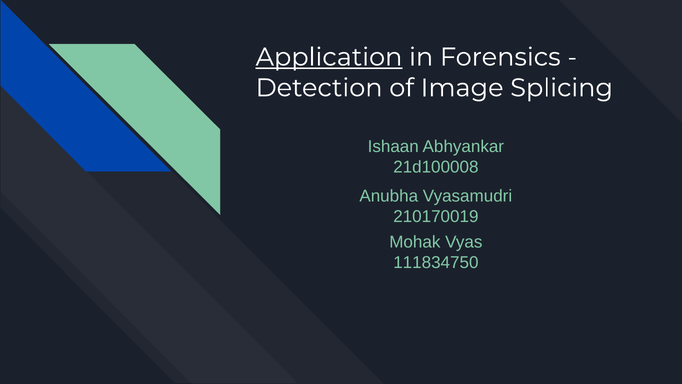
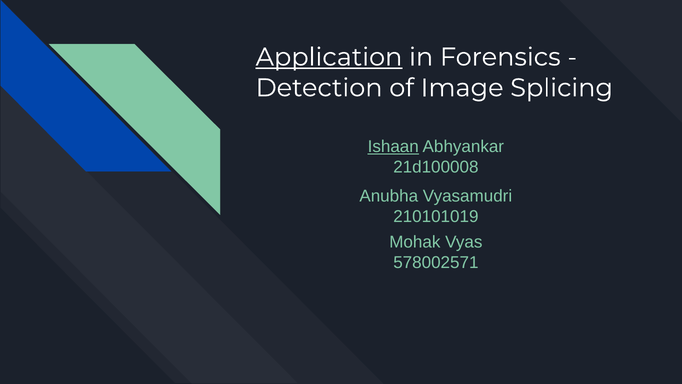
Ishaan underline: none -> present (393, 146)
210170019: 210170019 -> 210101019 (436, 216)
111834750: 111834750 -> 578002571 (436, 262)
